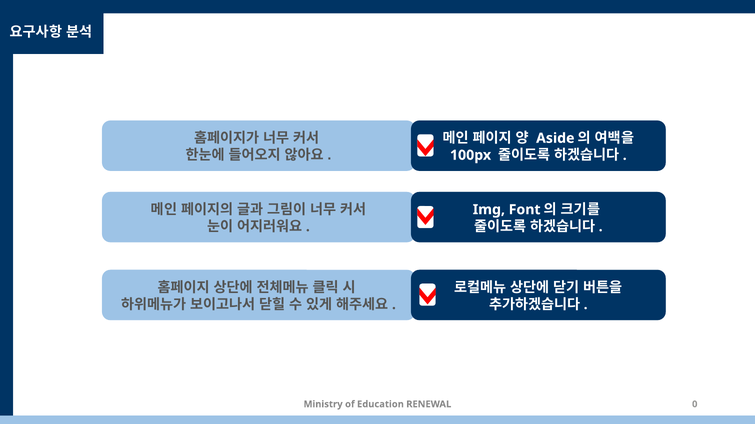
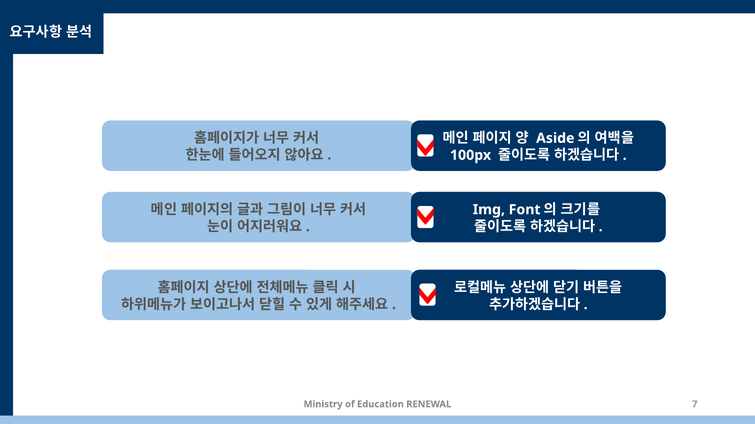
0: 0 -> 7 (695, 405)
